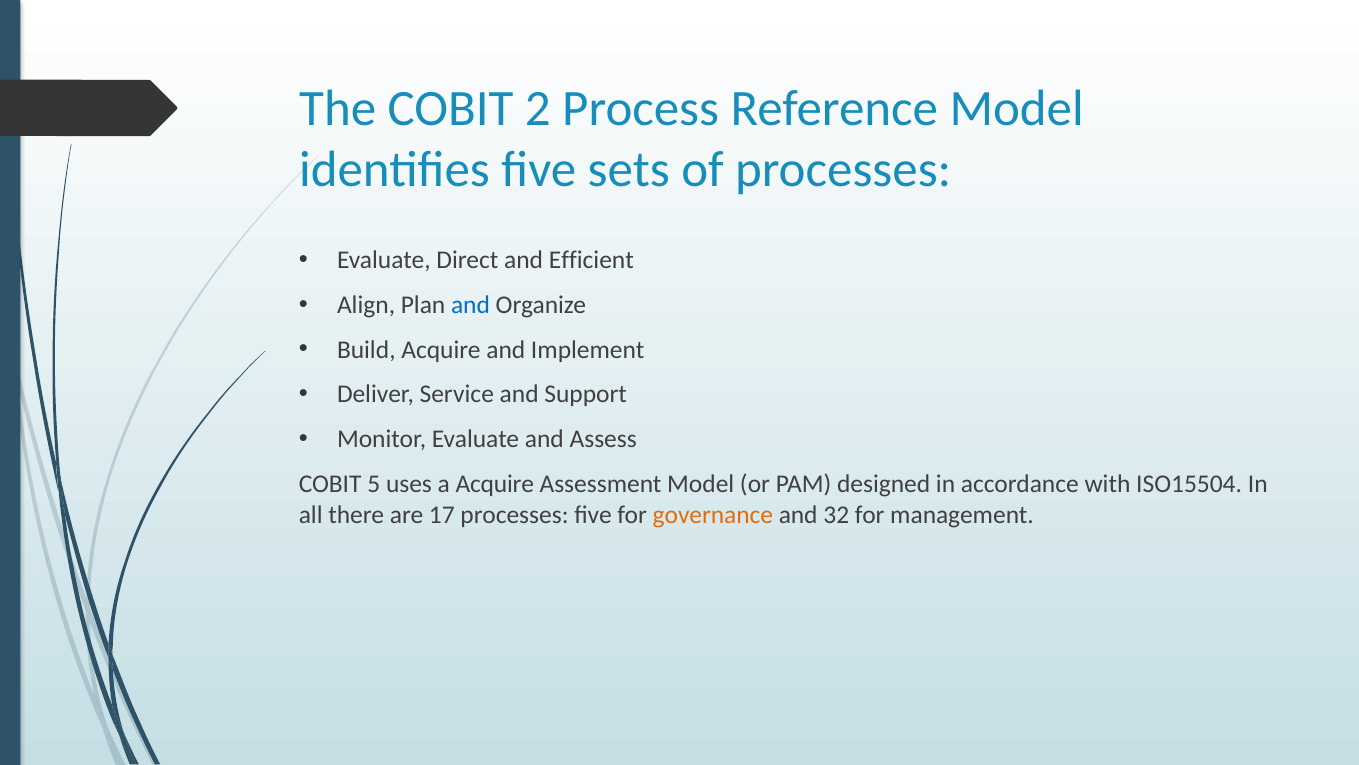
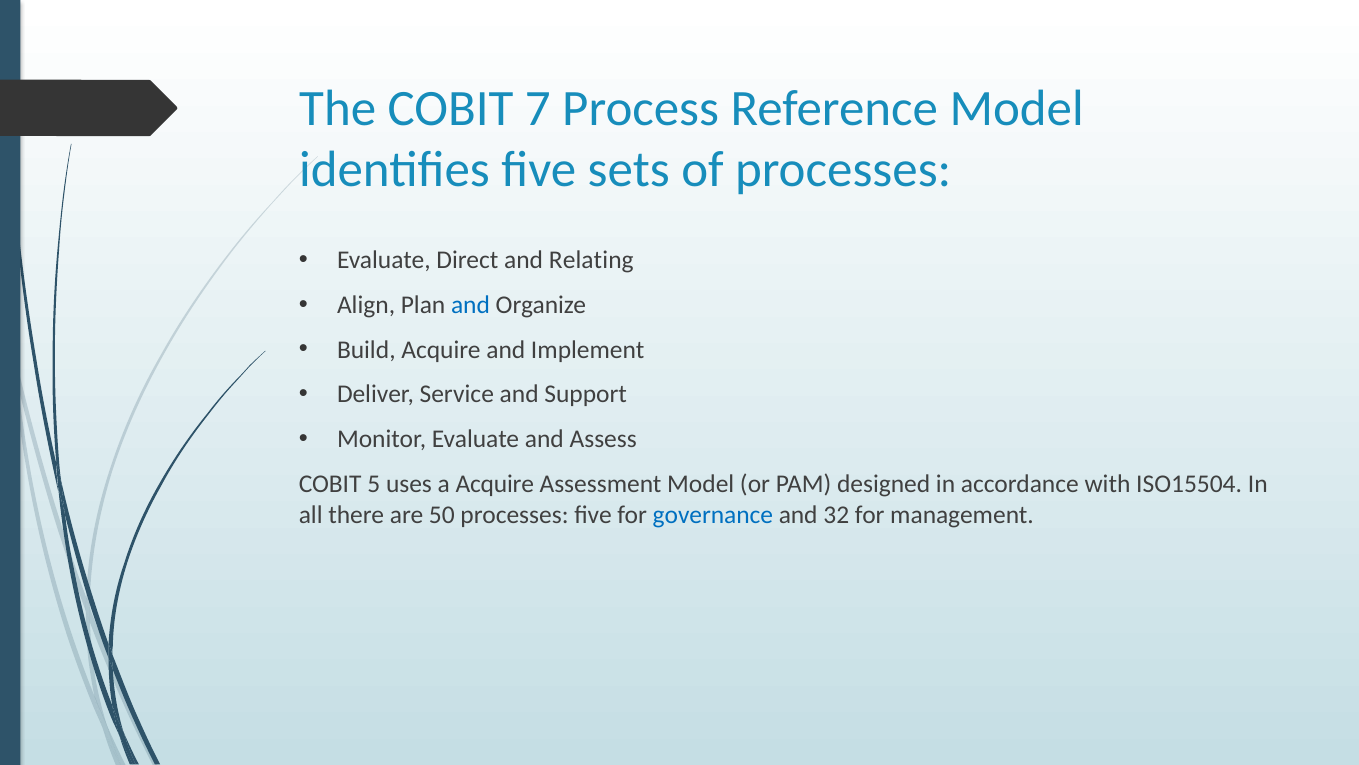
2: 2 -> 7 (538, 109)
Efficient: Efficient -> Relating (591, 260)
17: 17 -> 50 (442, 514)
governance colour: orange -> blue (713, 514)
